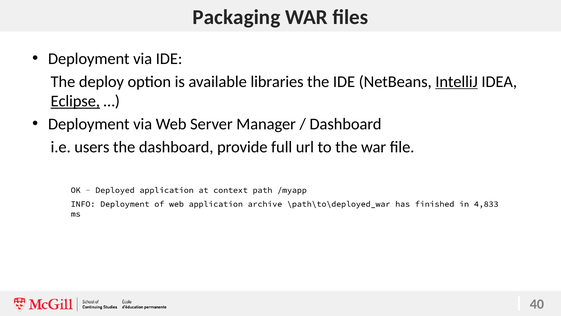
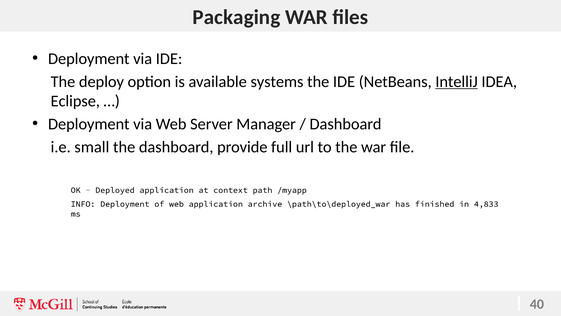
libraries: libraries -> systems (277, 81)
Eclipse underline: present -> none (75, 101)
users: users -> small (92, 147)
